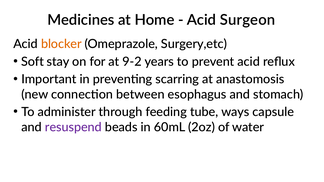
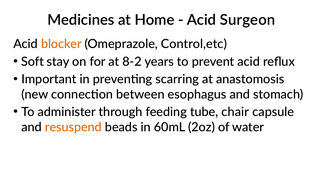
Surgery,etc: Surgery,etc -> Control,etc (194, 44)
9-2: 9-2 -> 8-2 (132, 62)
ways: ways -> chair (235, 112)
resuspend colour: purple -> orange (73, 127)
